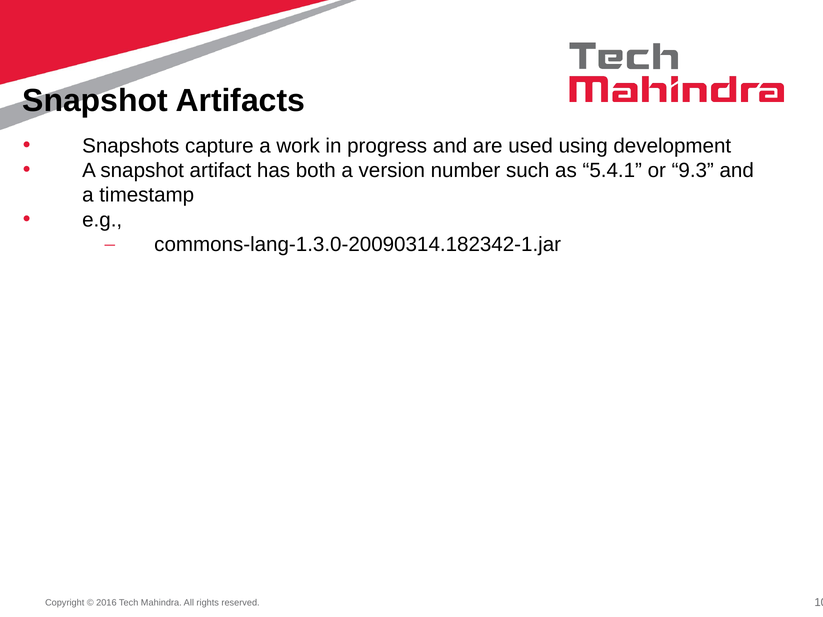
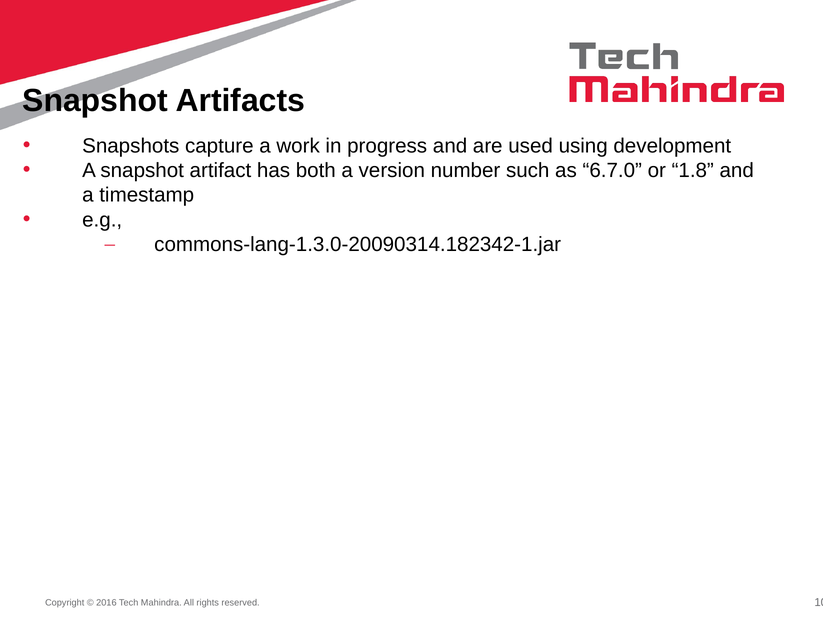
5.4.1: 5.4.1 -> 6.7.0 (612, 171)
9.3: 9.3 -> 1.8 (693, 171)
